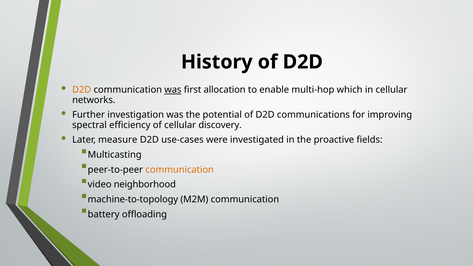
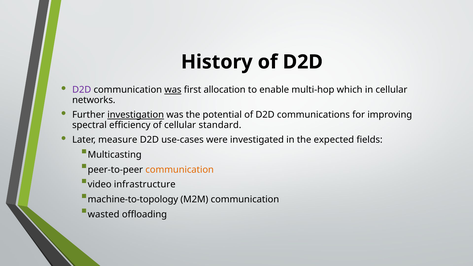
D2D colour: orange -> purple (82, 90)
investigation underline: none -> present (136, 115)
discovery: discovery -> standard (220, 125)
proactive: proactive -> expected (334, 140)
neighborhood: neighborhood -> infrastructure (145, 185)
battery: battery -> wasted (104, 214)
